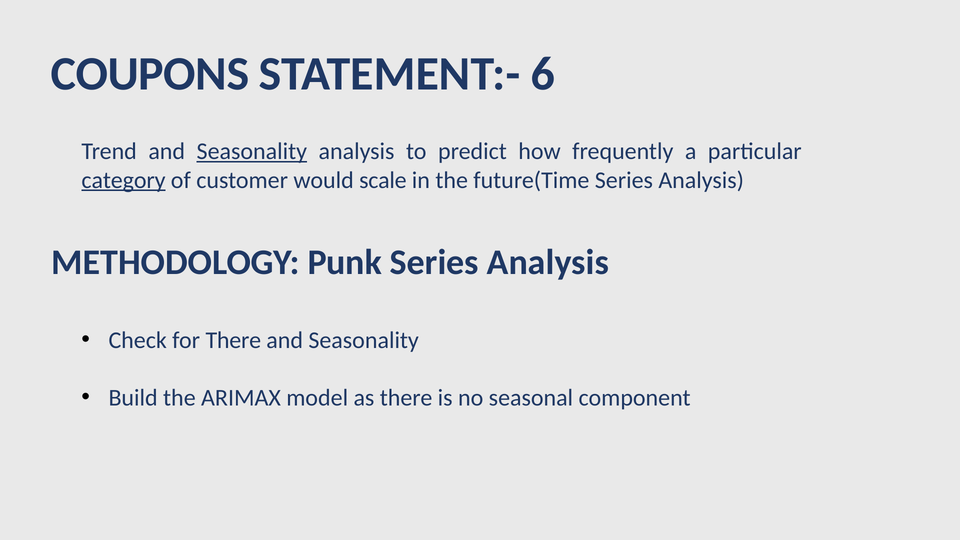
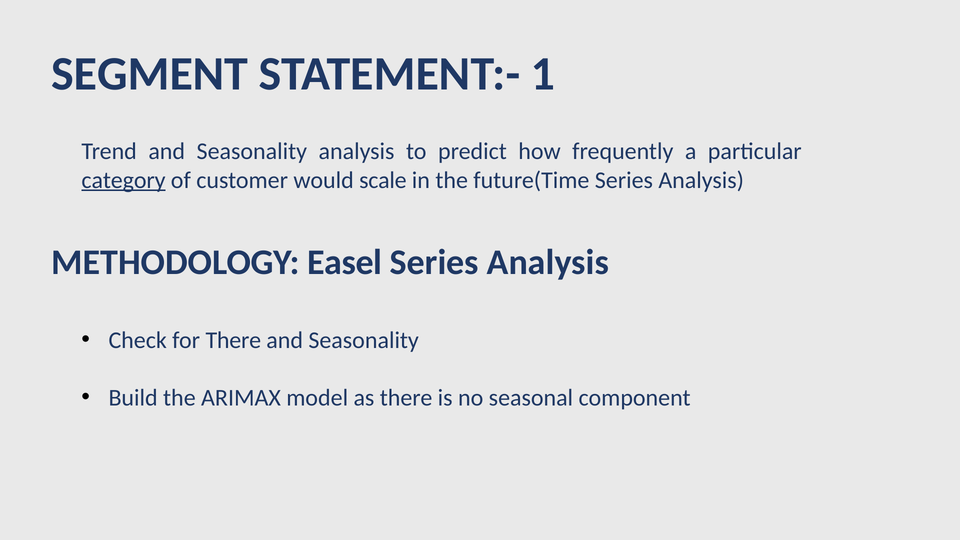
COUPONS: COUPONS -> SEGMENT (150, 74)
6: 6 -> 1 (543, 74)
Seasonality underline: present -> none (252, 151)
Punk: Punk -> Easel (345, 262)
